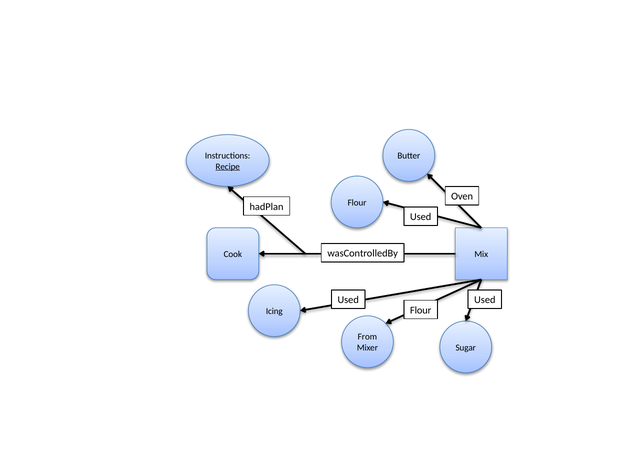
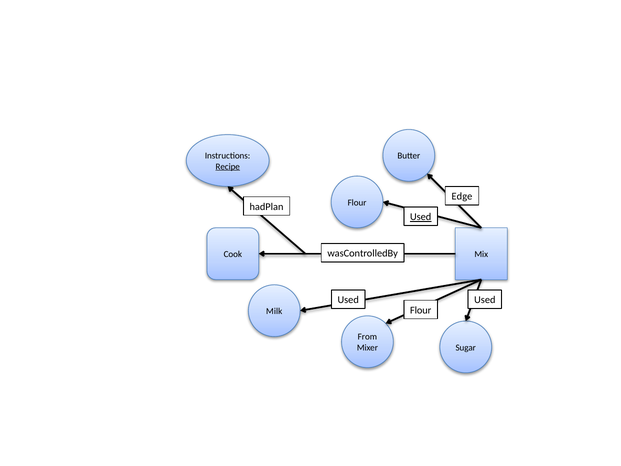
Oven: Oven -> Edge (462, 196)
Used underline: none -> present (421, 217)
Icing: Icing -> Milk (274, 311)
